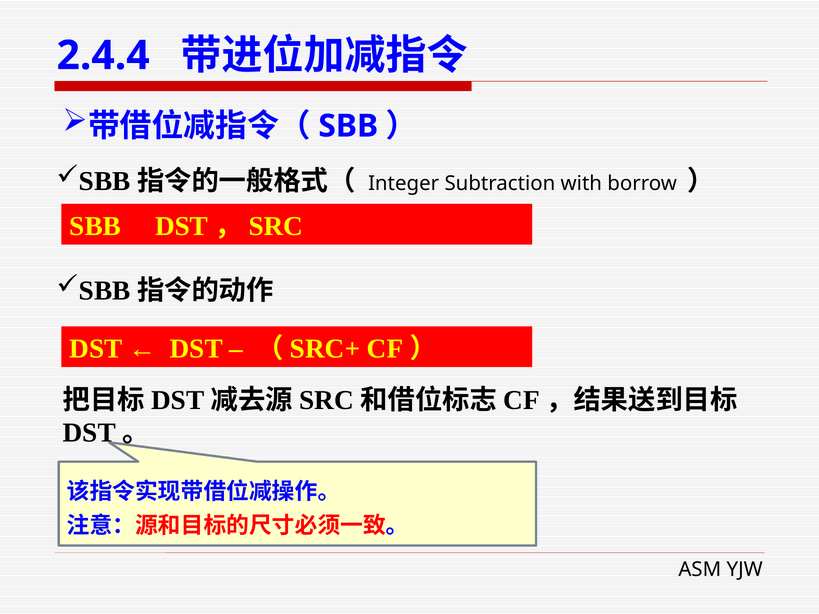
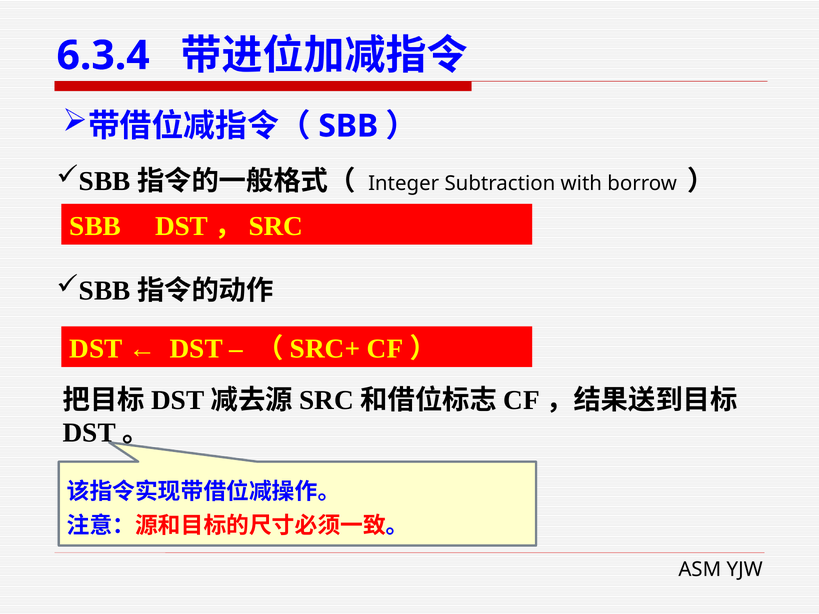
2.4.4: 2.4.4 -> 6.3.4 (103, 56)
